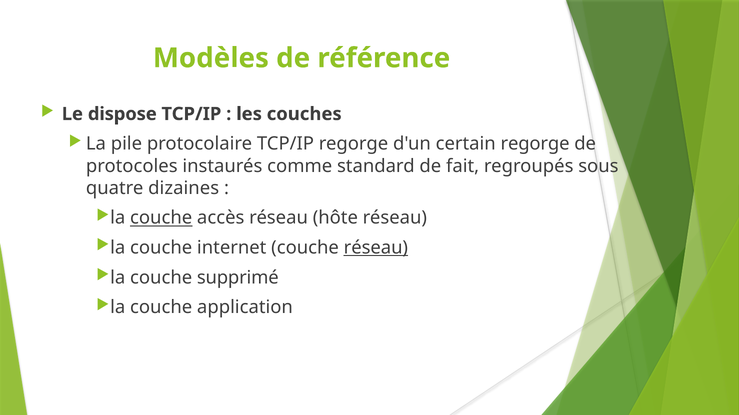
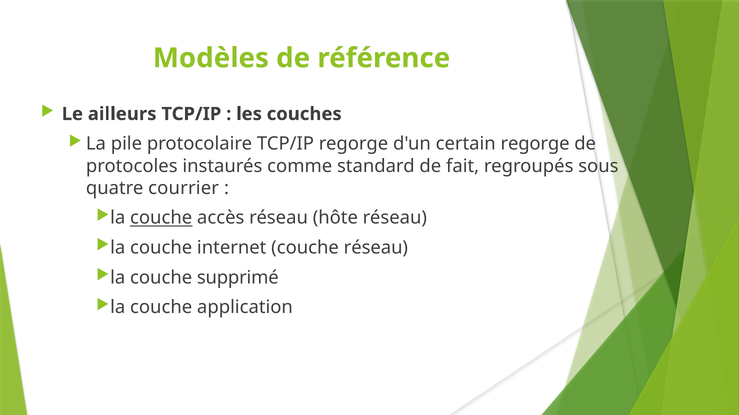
dispose: dispose -> ailleurs (122, 114)
dizaines: dizaines -> courrier (184, 188)
réseau underline: present -> none (376, 248)
